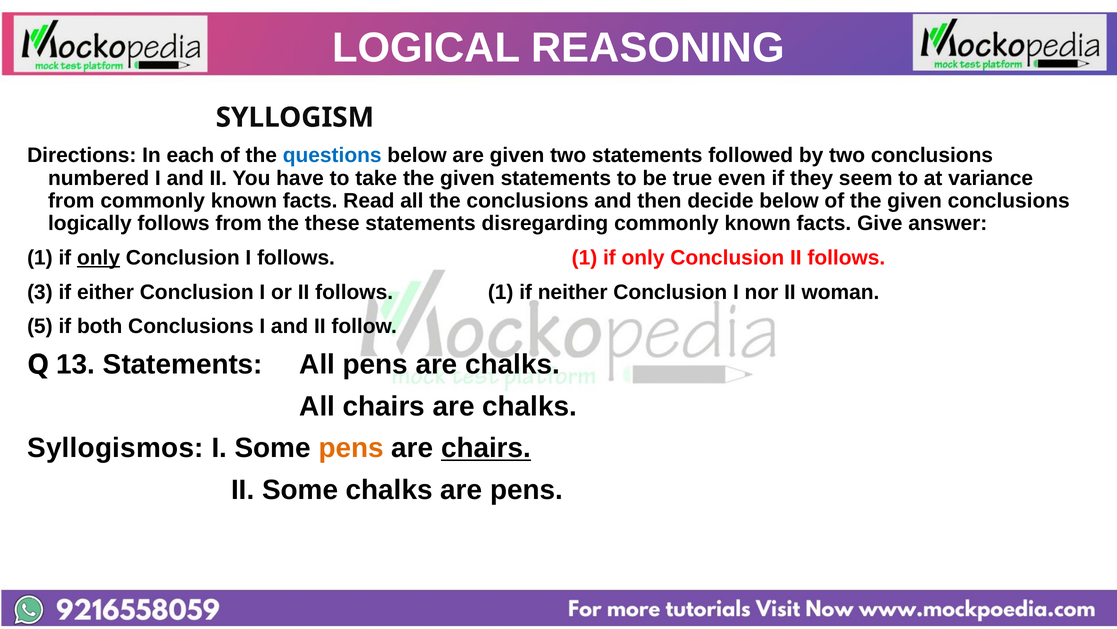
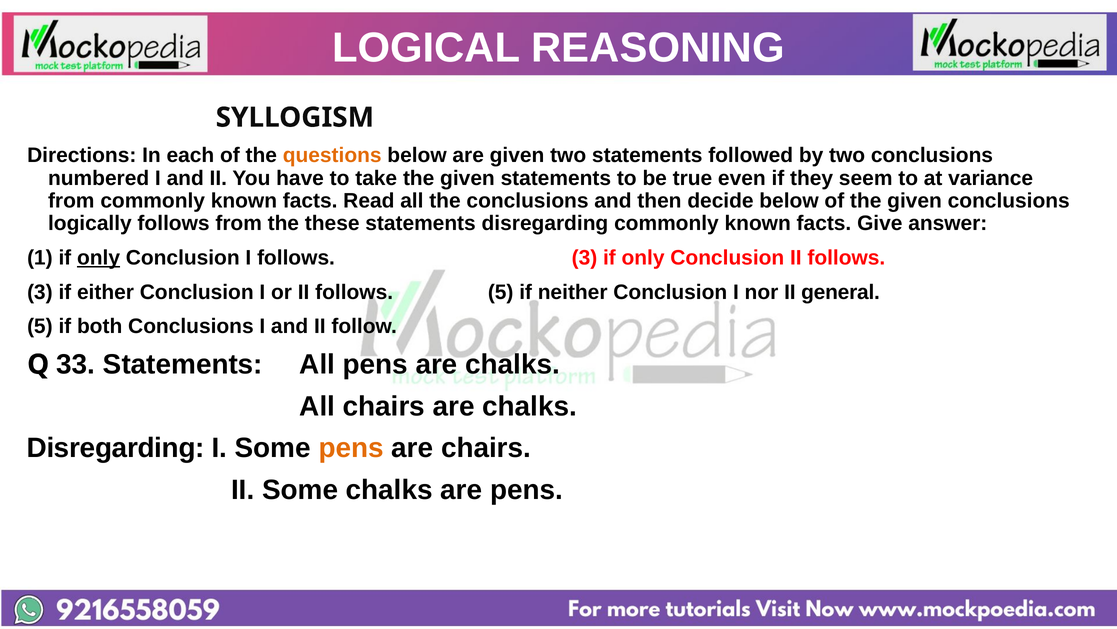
questions colour: blue -> orange (332, 155)
I follows 1: 1 -> 3 (584, 258)
II follows 1: 1 -> 5 (501, 292)
woman: woman -> general (841, 292)
13: 13 -> 33 (76, 364)
Syllogismos: Syllogismos -> Disregarding (116, 448)
chairs underline: present -> none (486, 448)
